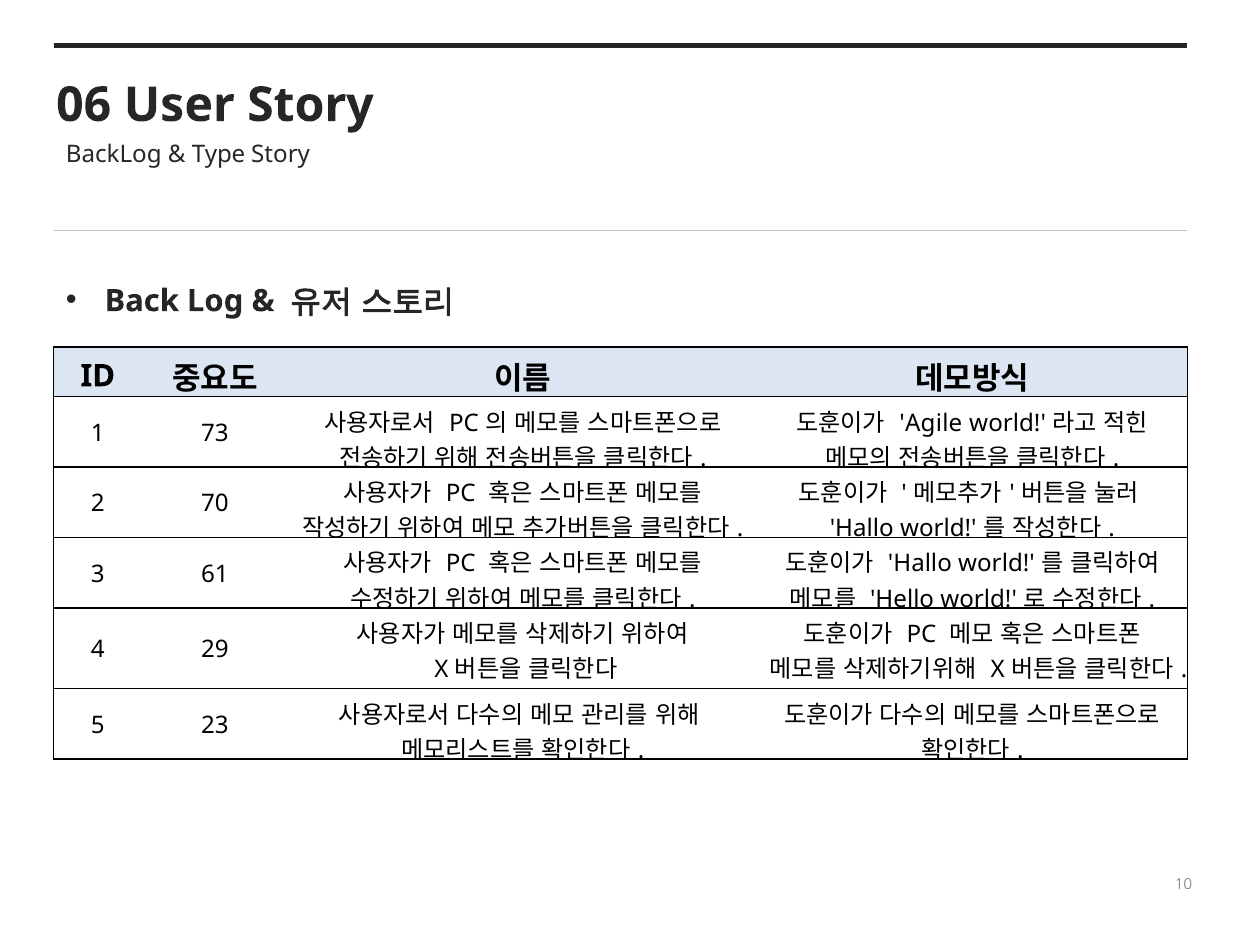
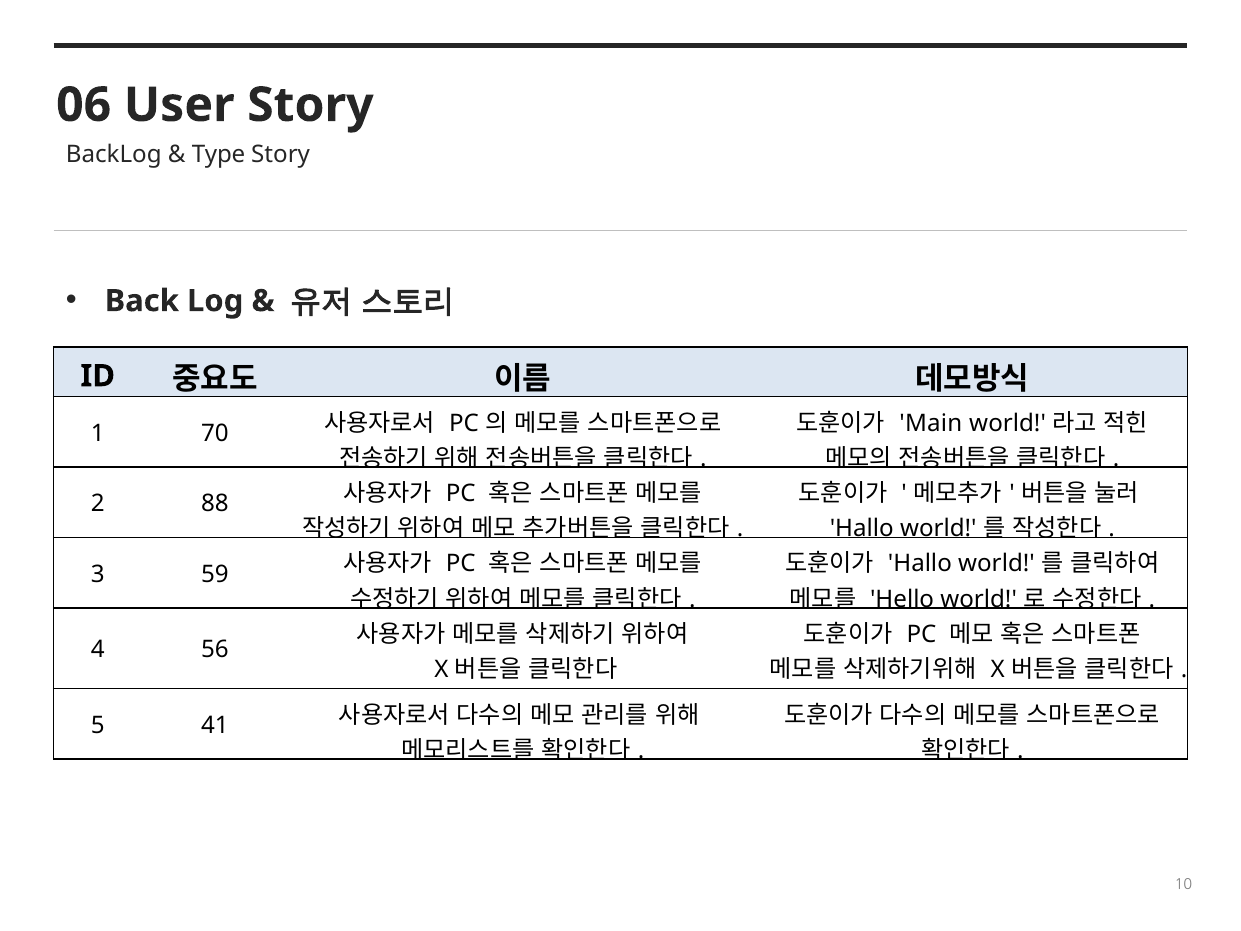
Agile: Agile -> Main (931, 423)
73: 73 -> 70 (215, 433)
70: 70 -> 88 (215, 504)
61: 61 -> 59 (215, 574)
29: 29 -> 56 (215, 650)
23: 23 -> 41 (215, 725)
